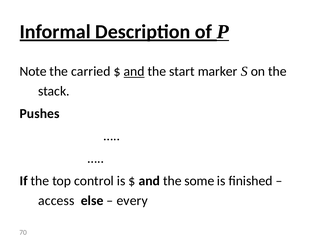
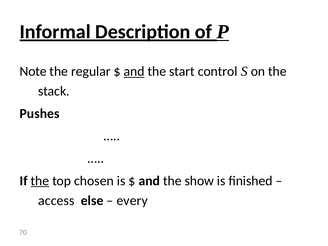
carried: carried -> regular (91, 71)
marker: marker -> control (218, 71)
the underline: none -> present (40, 181)
control: control -> chosen (94, 181)
some: some -> show (199, 181)
